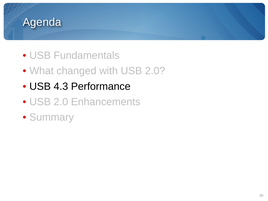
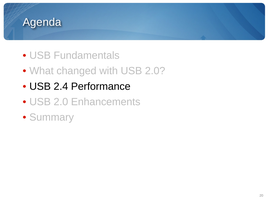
4.3: 4.3 -> 2.4 (61, 86)
